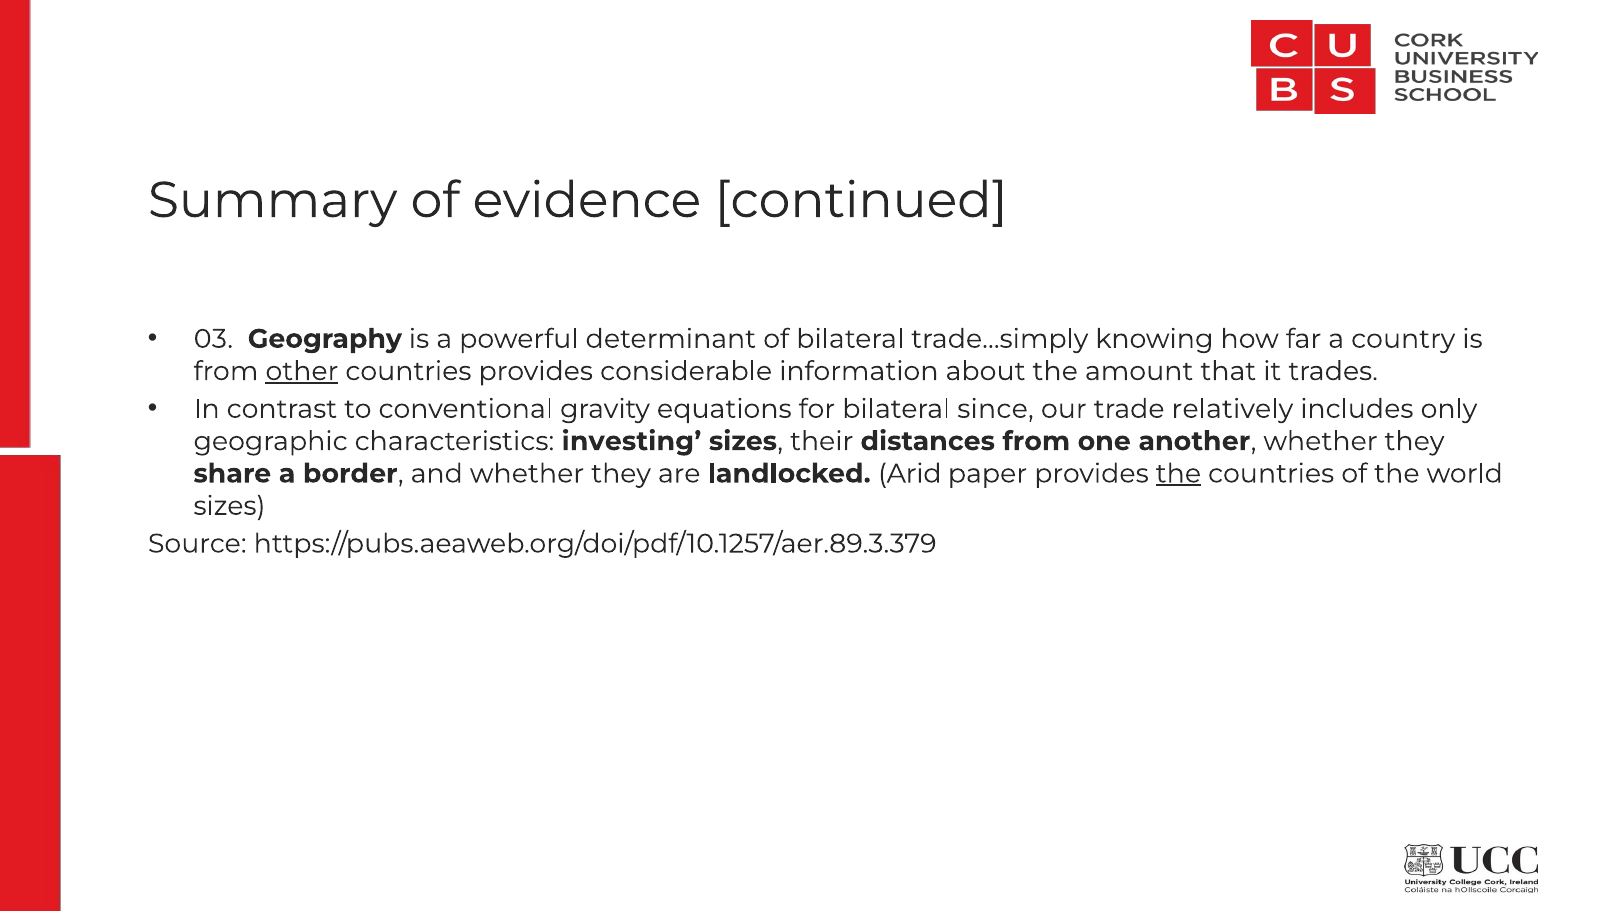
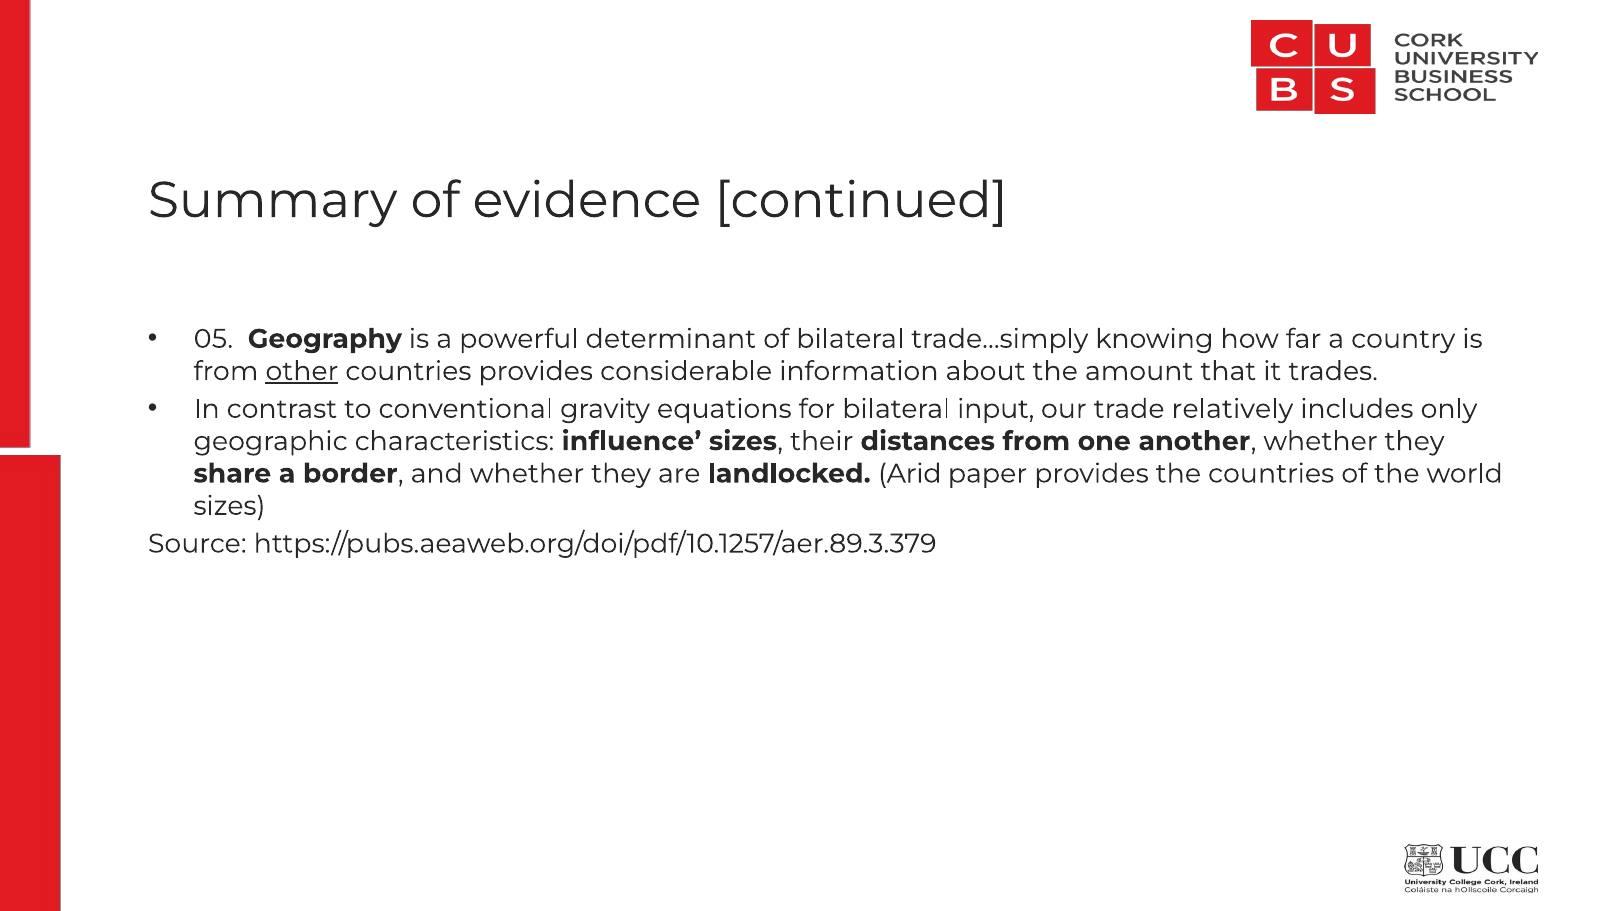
03: 03 -> 05 (213, 339)
since: since -> input (996, 409)
investing: investing -> influence (631, 441)
the underline: present -> none (1178, 473)
